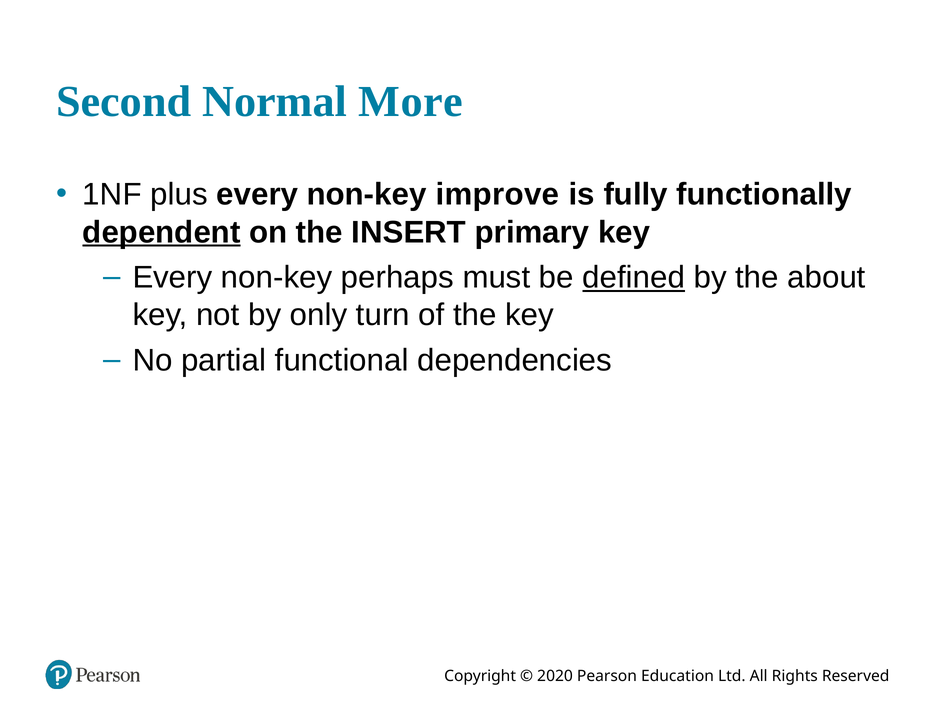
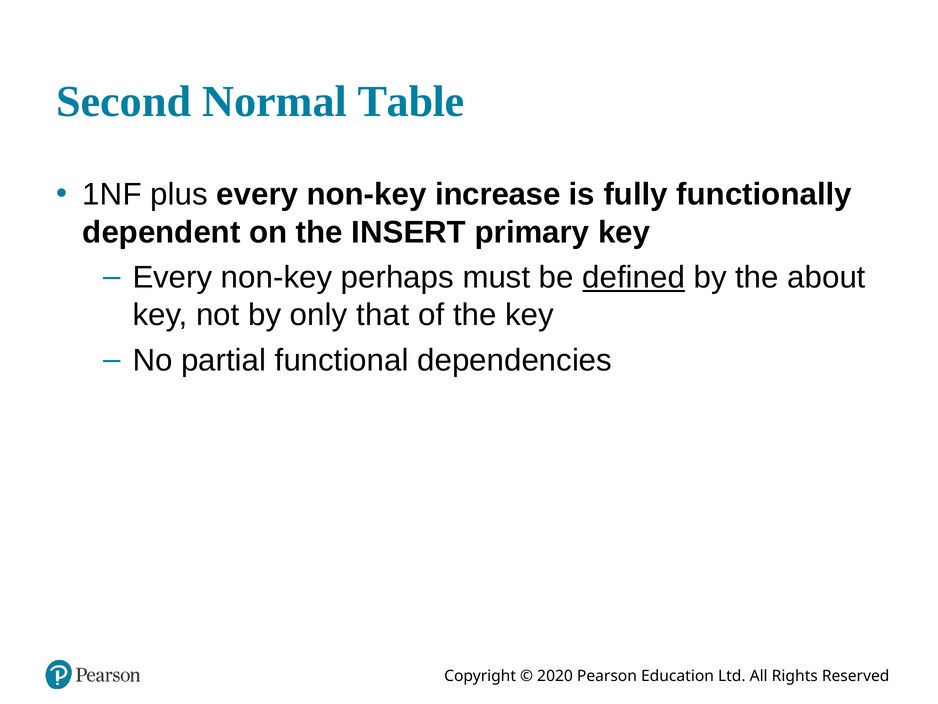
More: More -> Table (411, 102)
improve: improve -> increase (498, 194)
dependent underline: present -> none (161, 232)
turn: turn -> that (383, 315)
